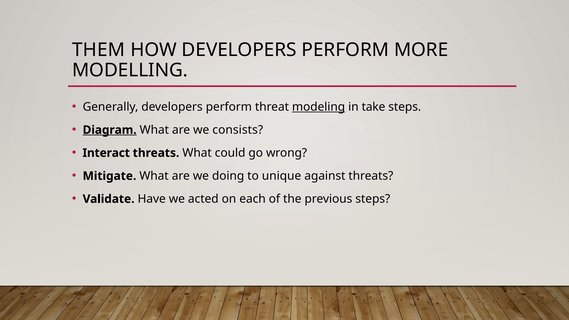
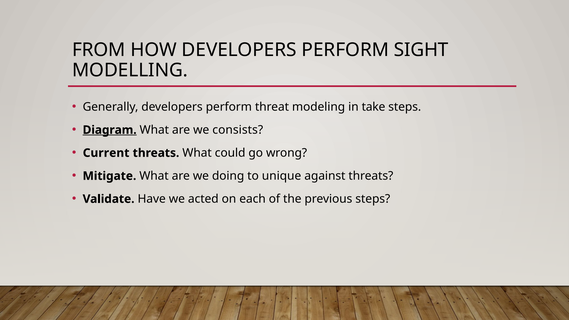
THEM: THEM -> FROM (99, 50)
MORE: MORE -> SIGHT (421, 50)
modeling underline: present -> none (319, 107)
Interact: Interact -> Current (106, 153)
